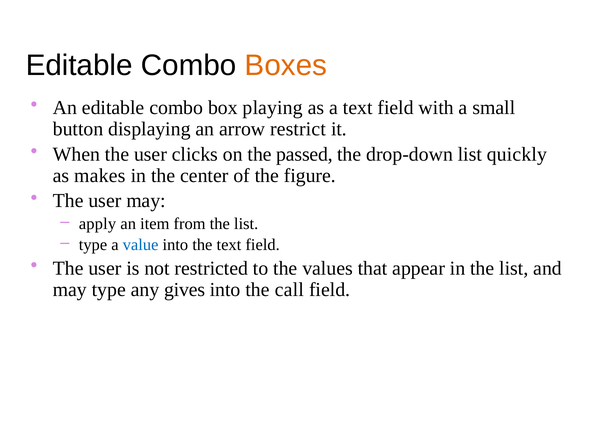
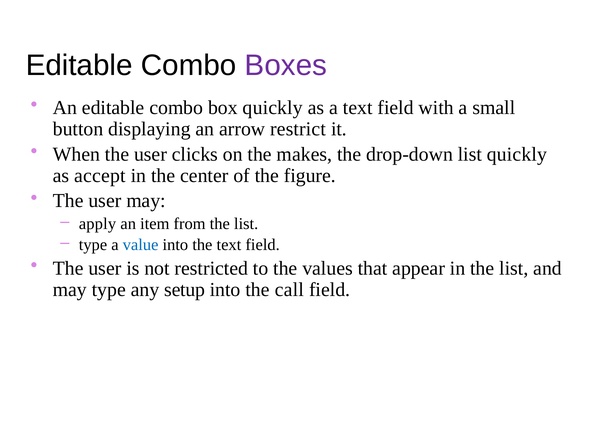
Boxes colour: orange -> purple (286, 65)
box playing: playing -> quickly (273, 107)
passed: passed -> makes (304, 154)
makes: makes -> accept (100, 175)
gives: gives -> setup (185, 289)
